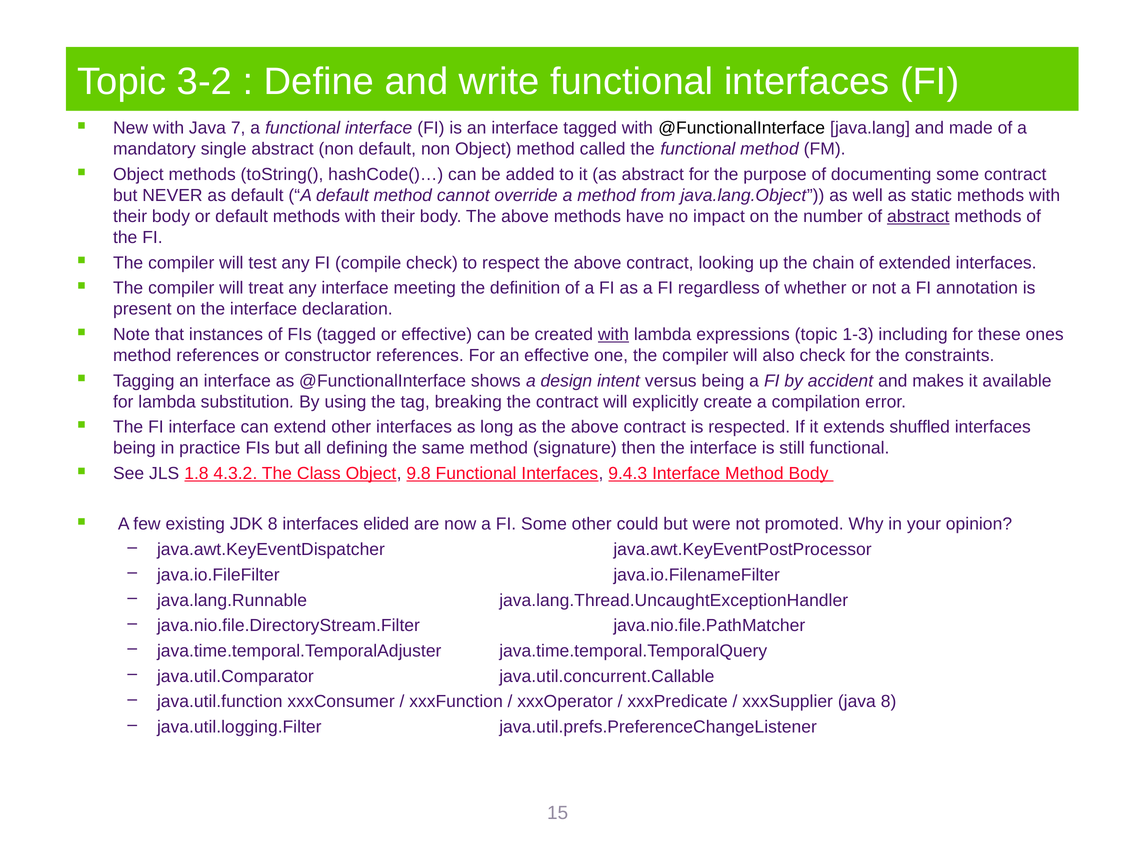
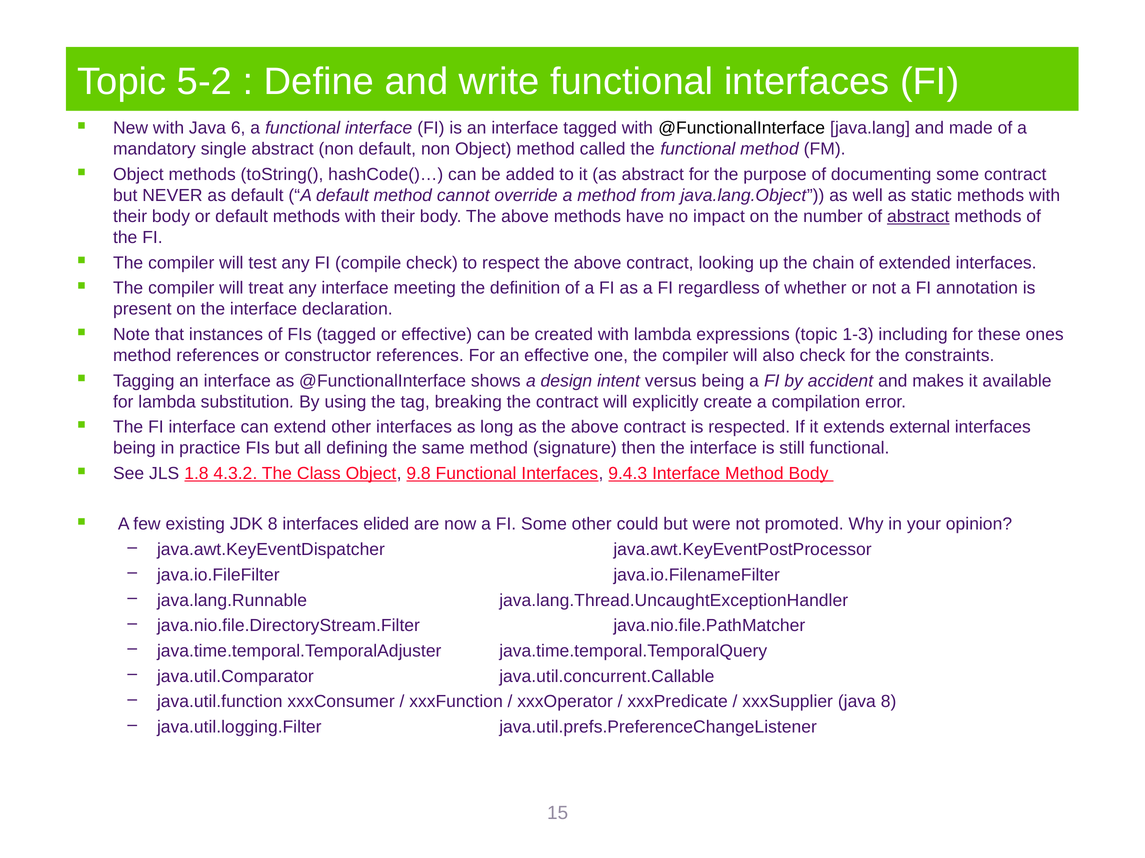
3-2: 3-2 -> 5-2 (204, 82)
7: 7 -> 6 (238, 128)
with underline: present -> none (614, 335)
shuffled: shuffled -> external (920, 428)
